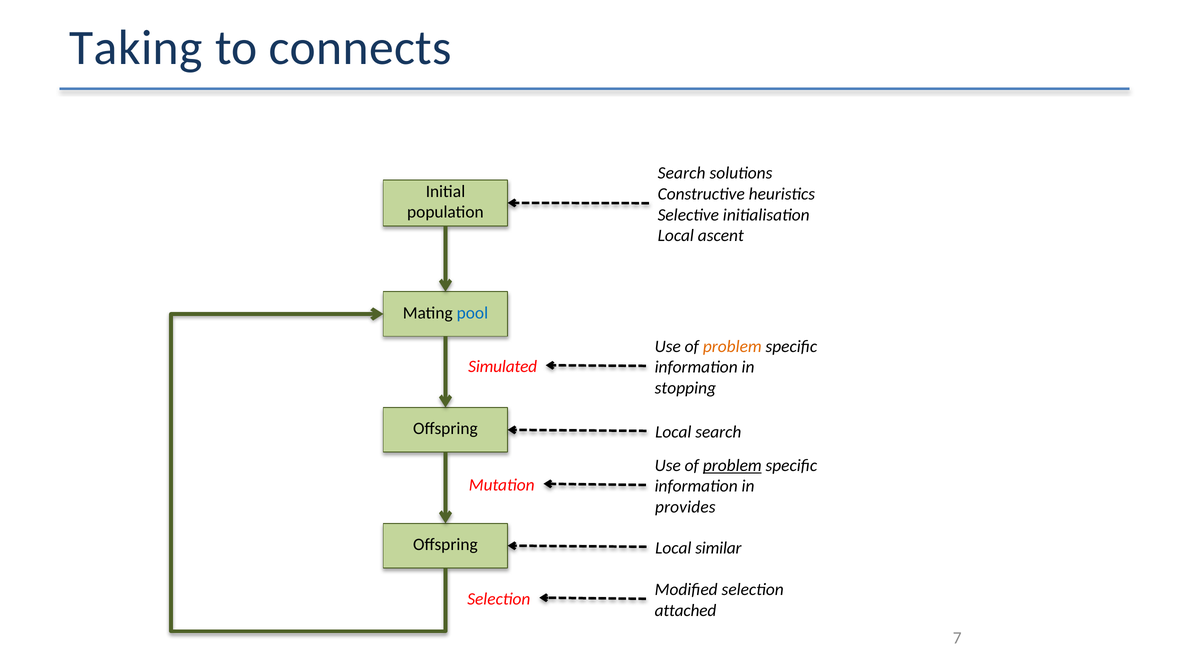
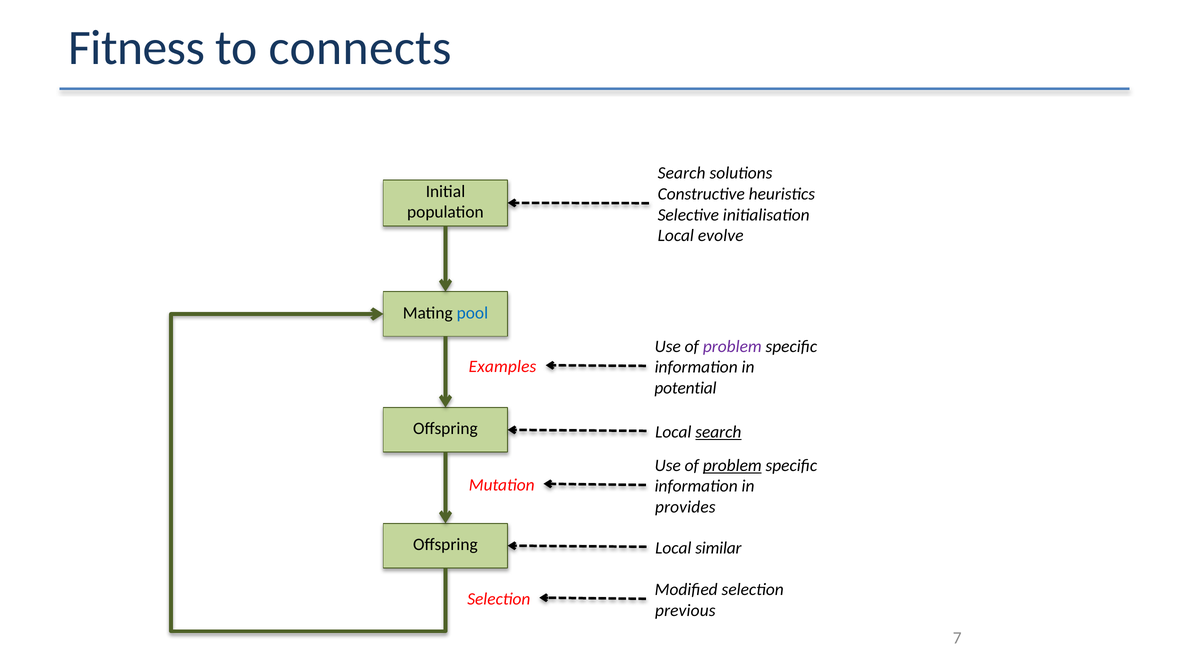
Taking: Taking -> Fitness (137, 48)
ascent: ascent -> evolve (721, 236)
problem colour: orange -> purple (732, 346)
Simulated: Simulated -> Examples (503, 366)
stopping: stopping -> potential (686, 388)
search underline: none -> present (718, 432)
attached: attached -> previous (685, 610)
